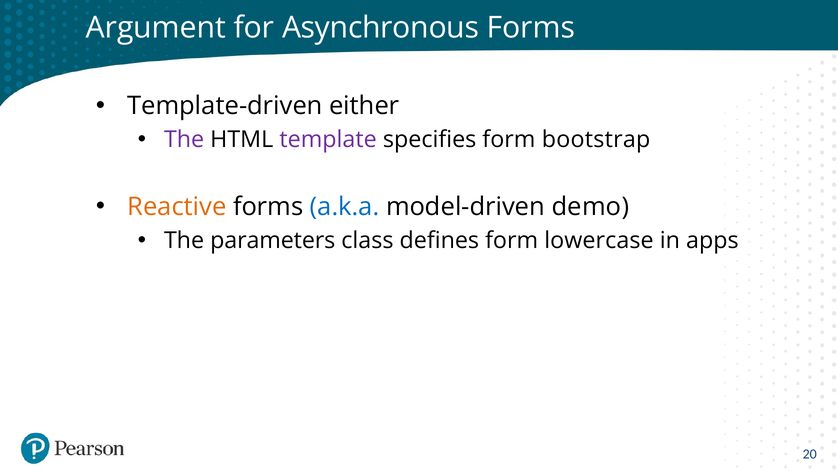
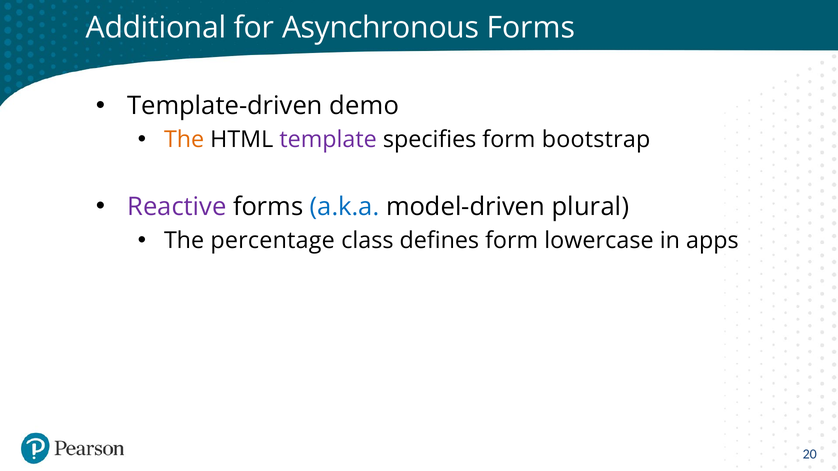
Argument: Argument -> Additional (156, 28)
either: either -> demo (364, 106)
The colour: purple -> orange (184, 140)
Reactive colour: orange -> purple (177, 207)
demo: demo -> plural (590, 207)
parameters: parameters -> percentage (273, 241)
